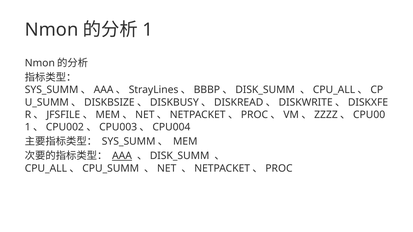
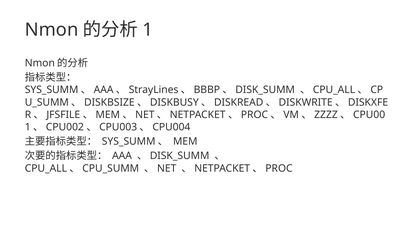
AAA underline: present -> none (122, 156)
